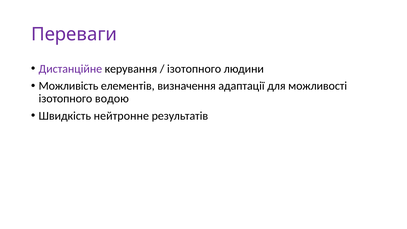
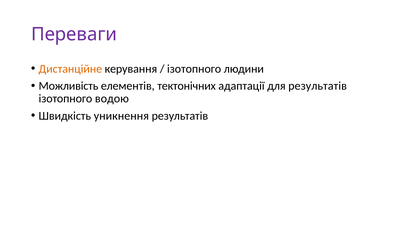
Дистанційне colour: purple -> orange (70, 69)
визначення: визначення -> тектонічних (187, 86)
для можливості: можливості -> результатів (318, 86)
нейтронне: нейтронне -> уникнення (121, 116)
